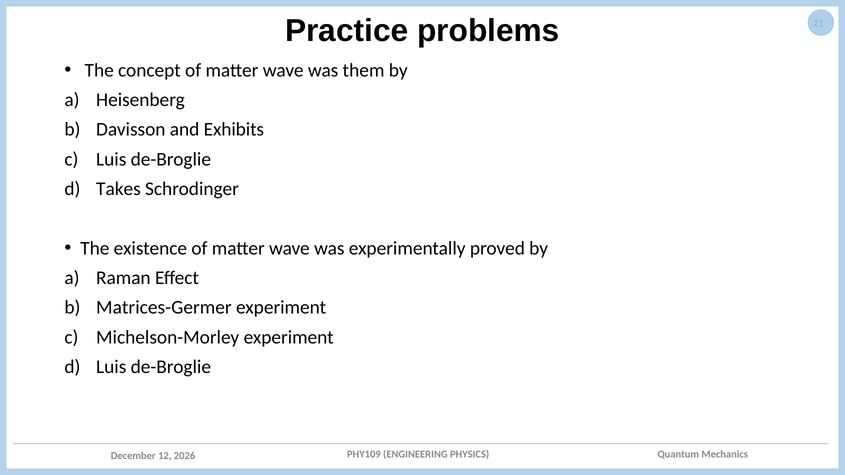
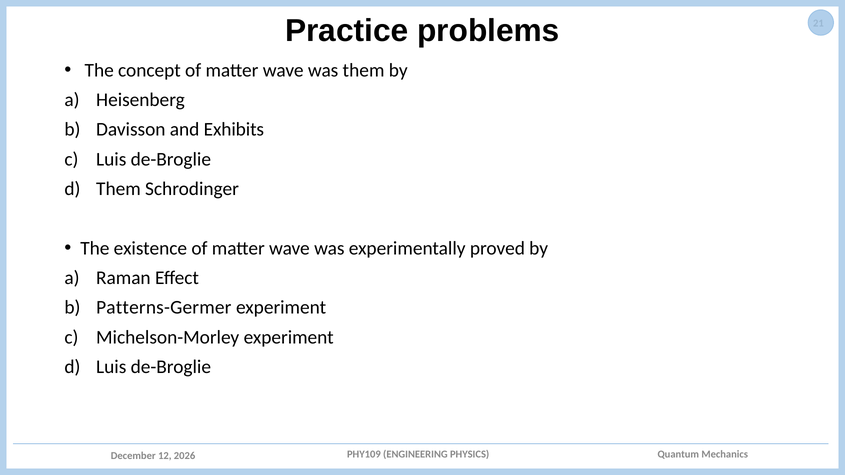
Takes: Takes -> Them (118, 189)
Matrices-Germer: Matrices-Germer -> Patterns-Germer (164, 308)
